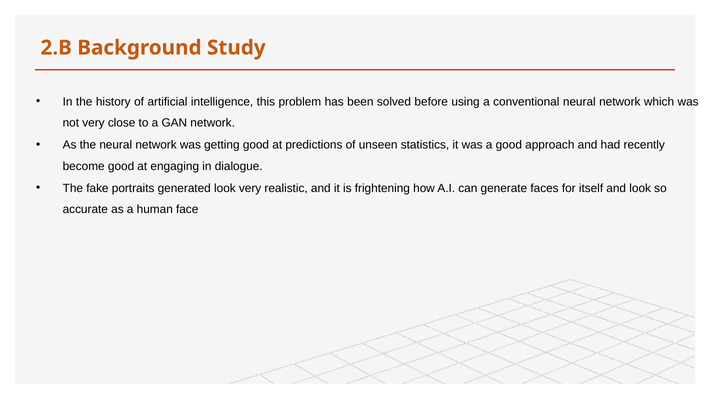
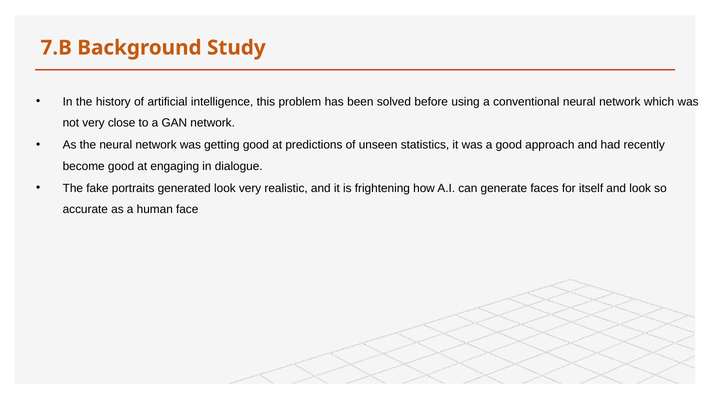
2.B: 2.B -> 7.B (56, 48)
